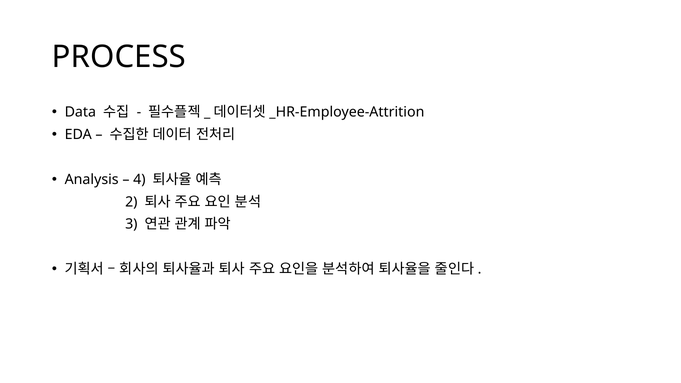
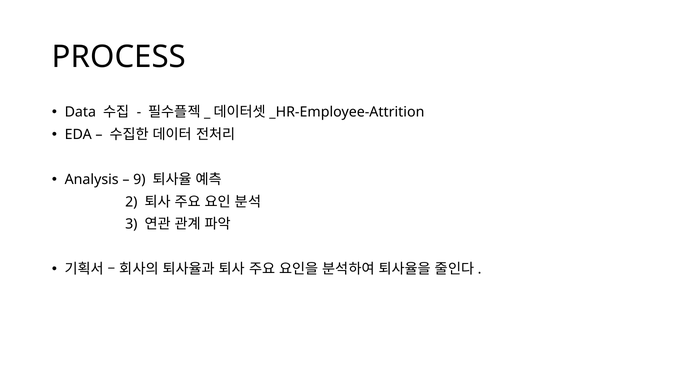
4: 4 -> 9 (139, 179)
